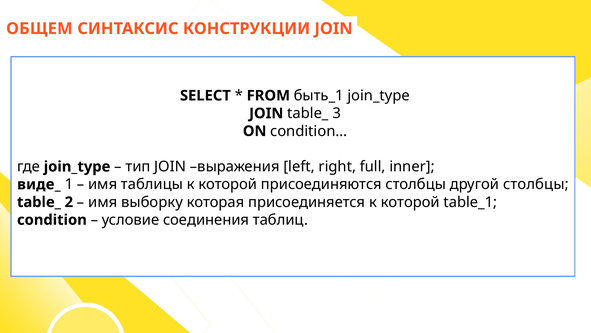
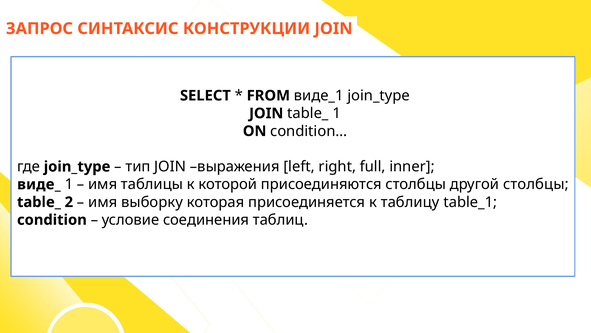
ОБЩЕМ: ОБЩЕМ -> ЗАПРОС (39, 29)
быть_1: быть_1 -> виде_1 (319, 95)
table_ 3: 3 -> 1 (337, 113)
присоединяется к которой: которой -> таблицу (410, 202)
